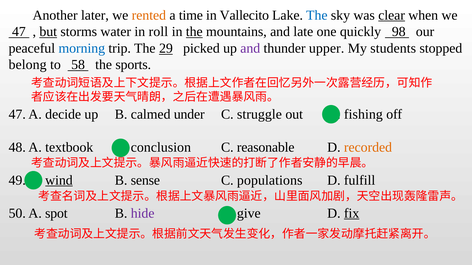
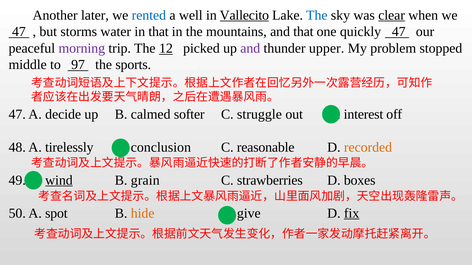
rented colour: orange -> blue (149, 15)
time: time -> well (191, 15)
Vallecito underline: none -> present (244, 15)
but underline: present -> none (48, 32)
in roll: roll -> that (159, 32)
the underline: present -> none (194, 32)
and late: late -> that (303, 32)
quickly 98: 98 -> 47 (399, 32)
morning colour: blue -> purple (82, 48)
29: 29 -> 12 (166, 48)
students: students -> problem (393, 48)
belong: belong -> middle (28, 65)
58: 58 -> 97 (78, 65)
under: under -> softer (189, 114)
fishing: fishing -> interest (363, 114)
textbook: textbook -> tirelessly (69, 147)
sense: sense -> grain (145, 180)
populations: populations -> strawberries (270, 180)
fulfill: fulfill -> boxes (360, 180)
hide colour: purple -> orange (143, 214)
